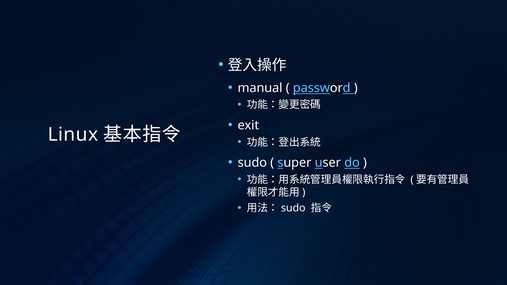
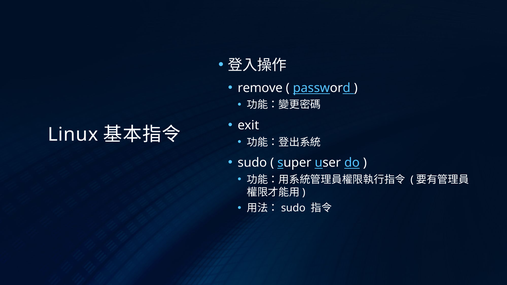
manual: manual -> remove (260, 88)
